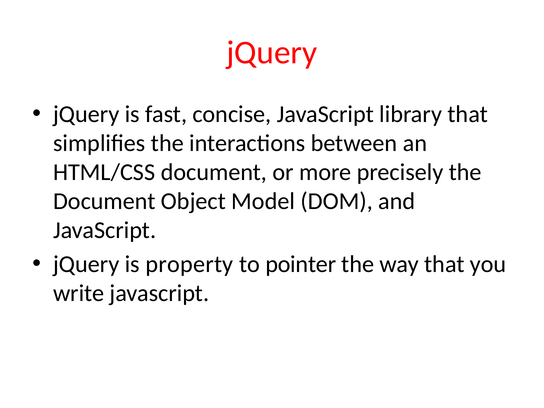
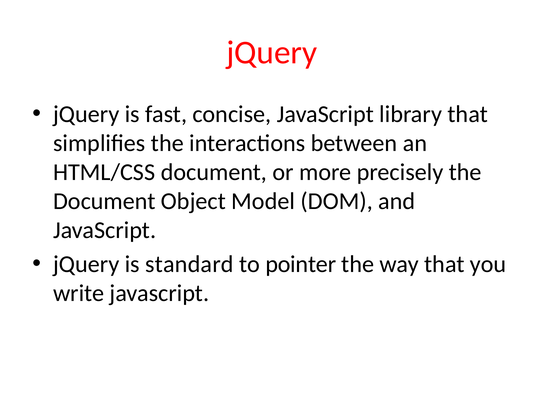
property: property -> standard (189, 264)
